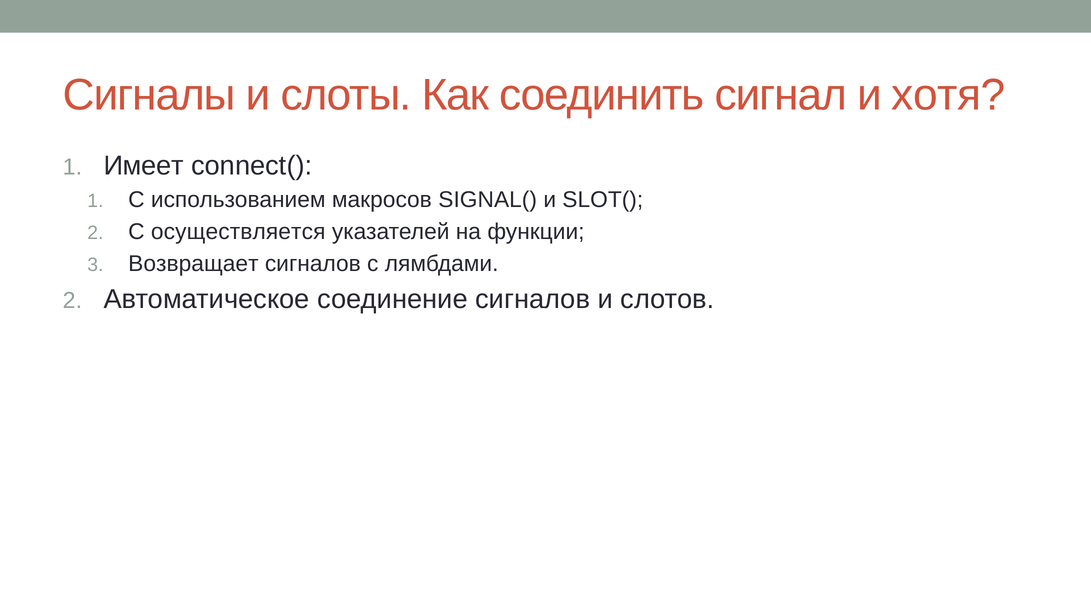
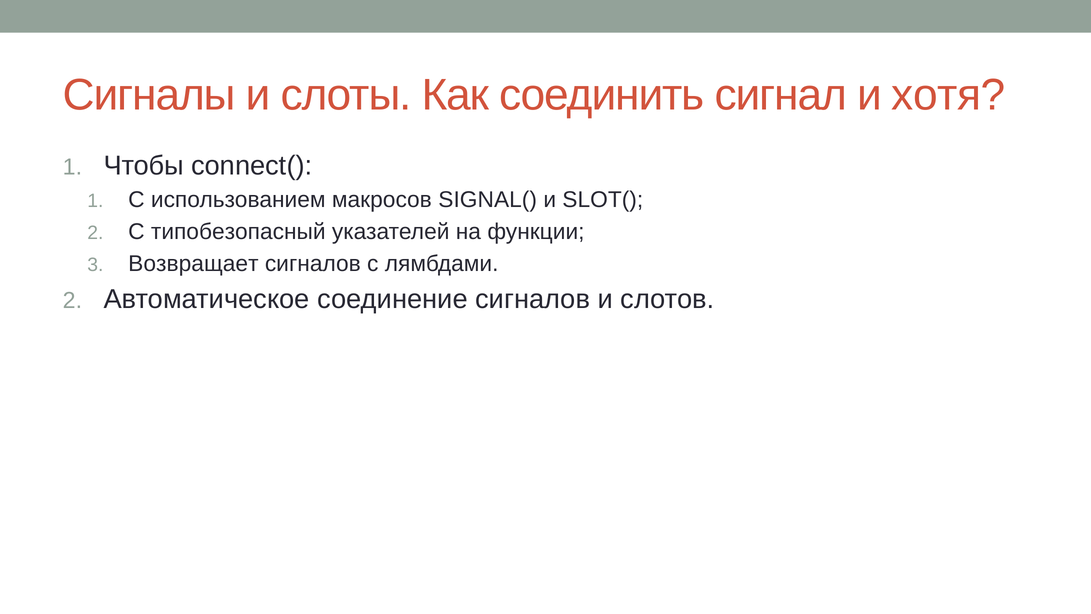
Имеет: Имеет -> Чтобы (144, 166)
осуществляется: осуществляется -> типобезопасный (238, 232)
